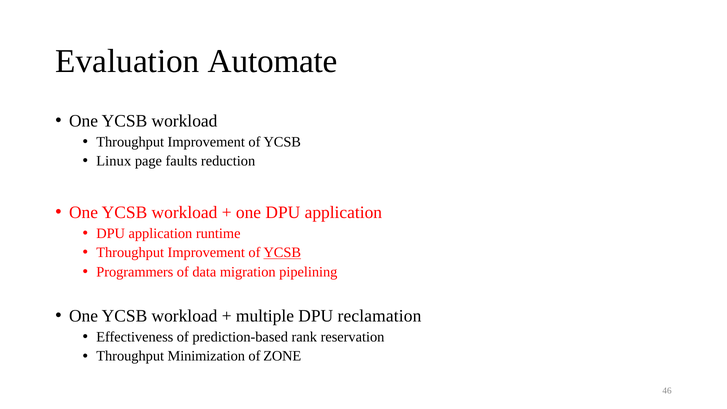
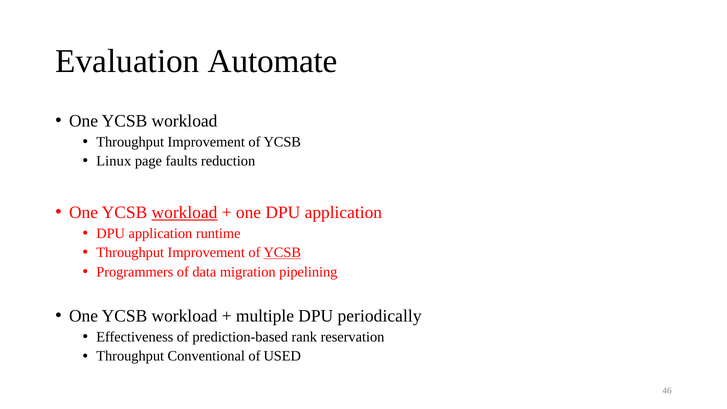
workload underline: none -> present (184, 212)
reclamation: reclamation -> periodically (380, 316)
Minimization: Minimization -> Conventional (206, 356)
ZONE: ZONE -> USED (282, 356)
